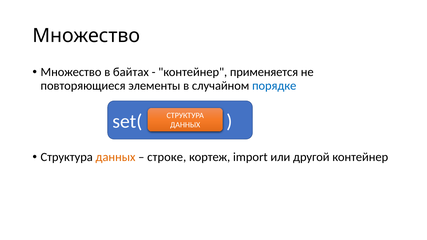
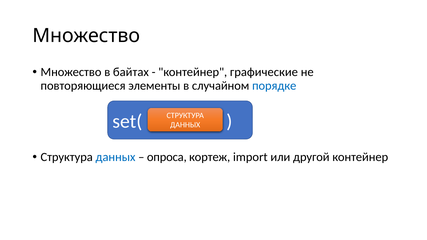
применяется: применяется -> графические (264, 72)
данных colour: orange -> blue (116, 157)
строке: строке -> опроса (167, 157)
